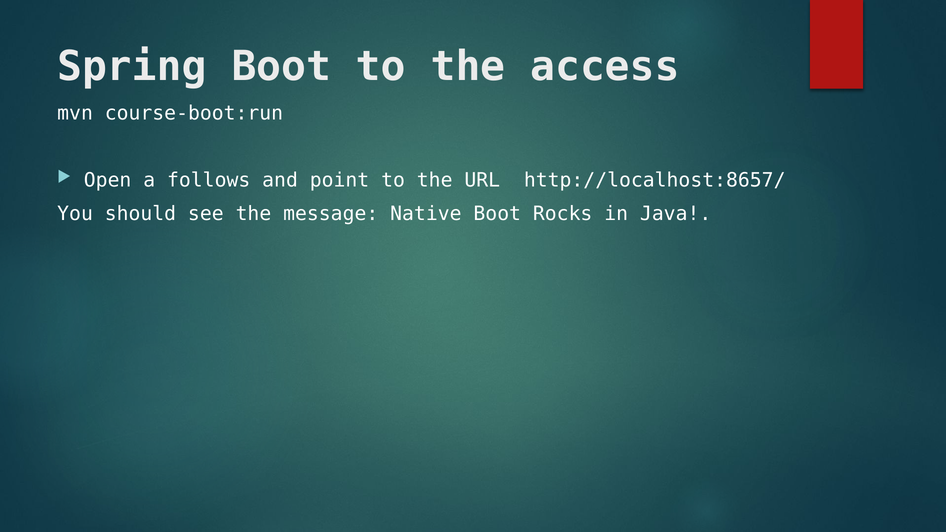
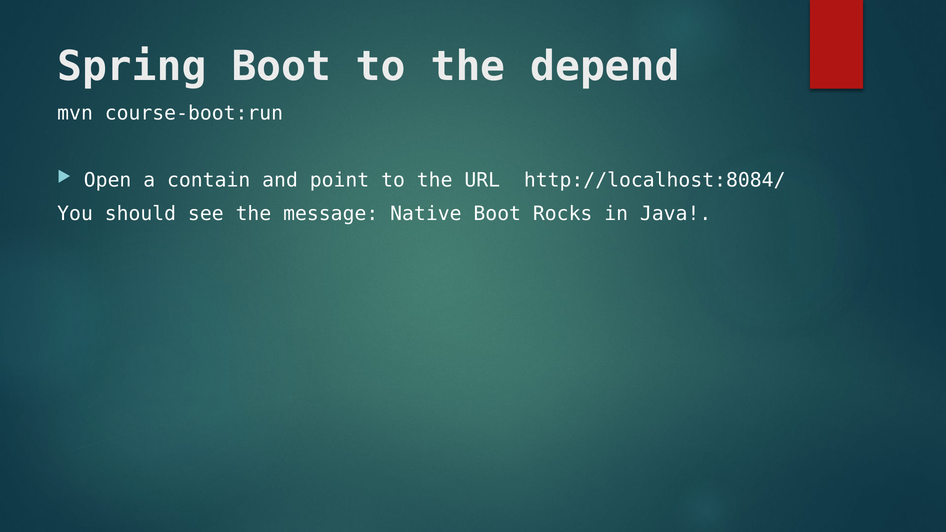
access: access -> depend (605, 66)
follows: follows -> contain (209, 180)
http://localhost:8657/: http://localhost:8657/ -> http://localhost:8084/ (655, 180)
